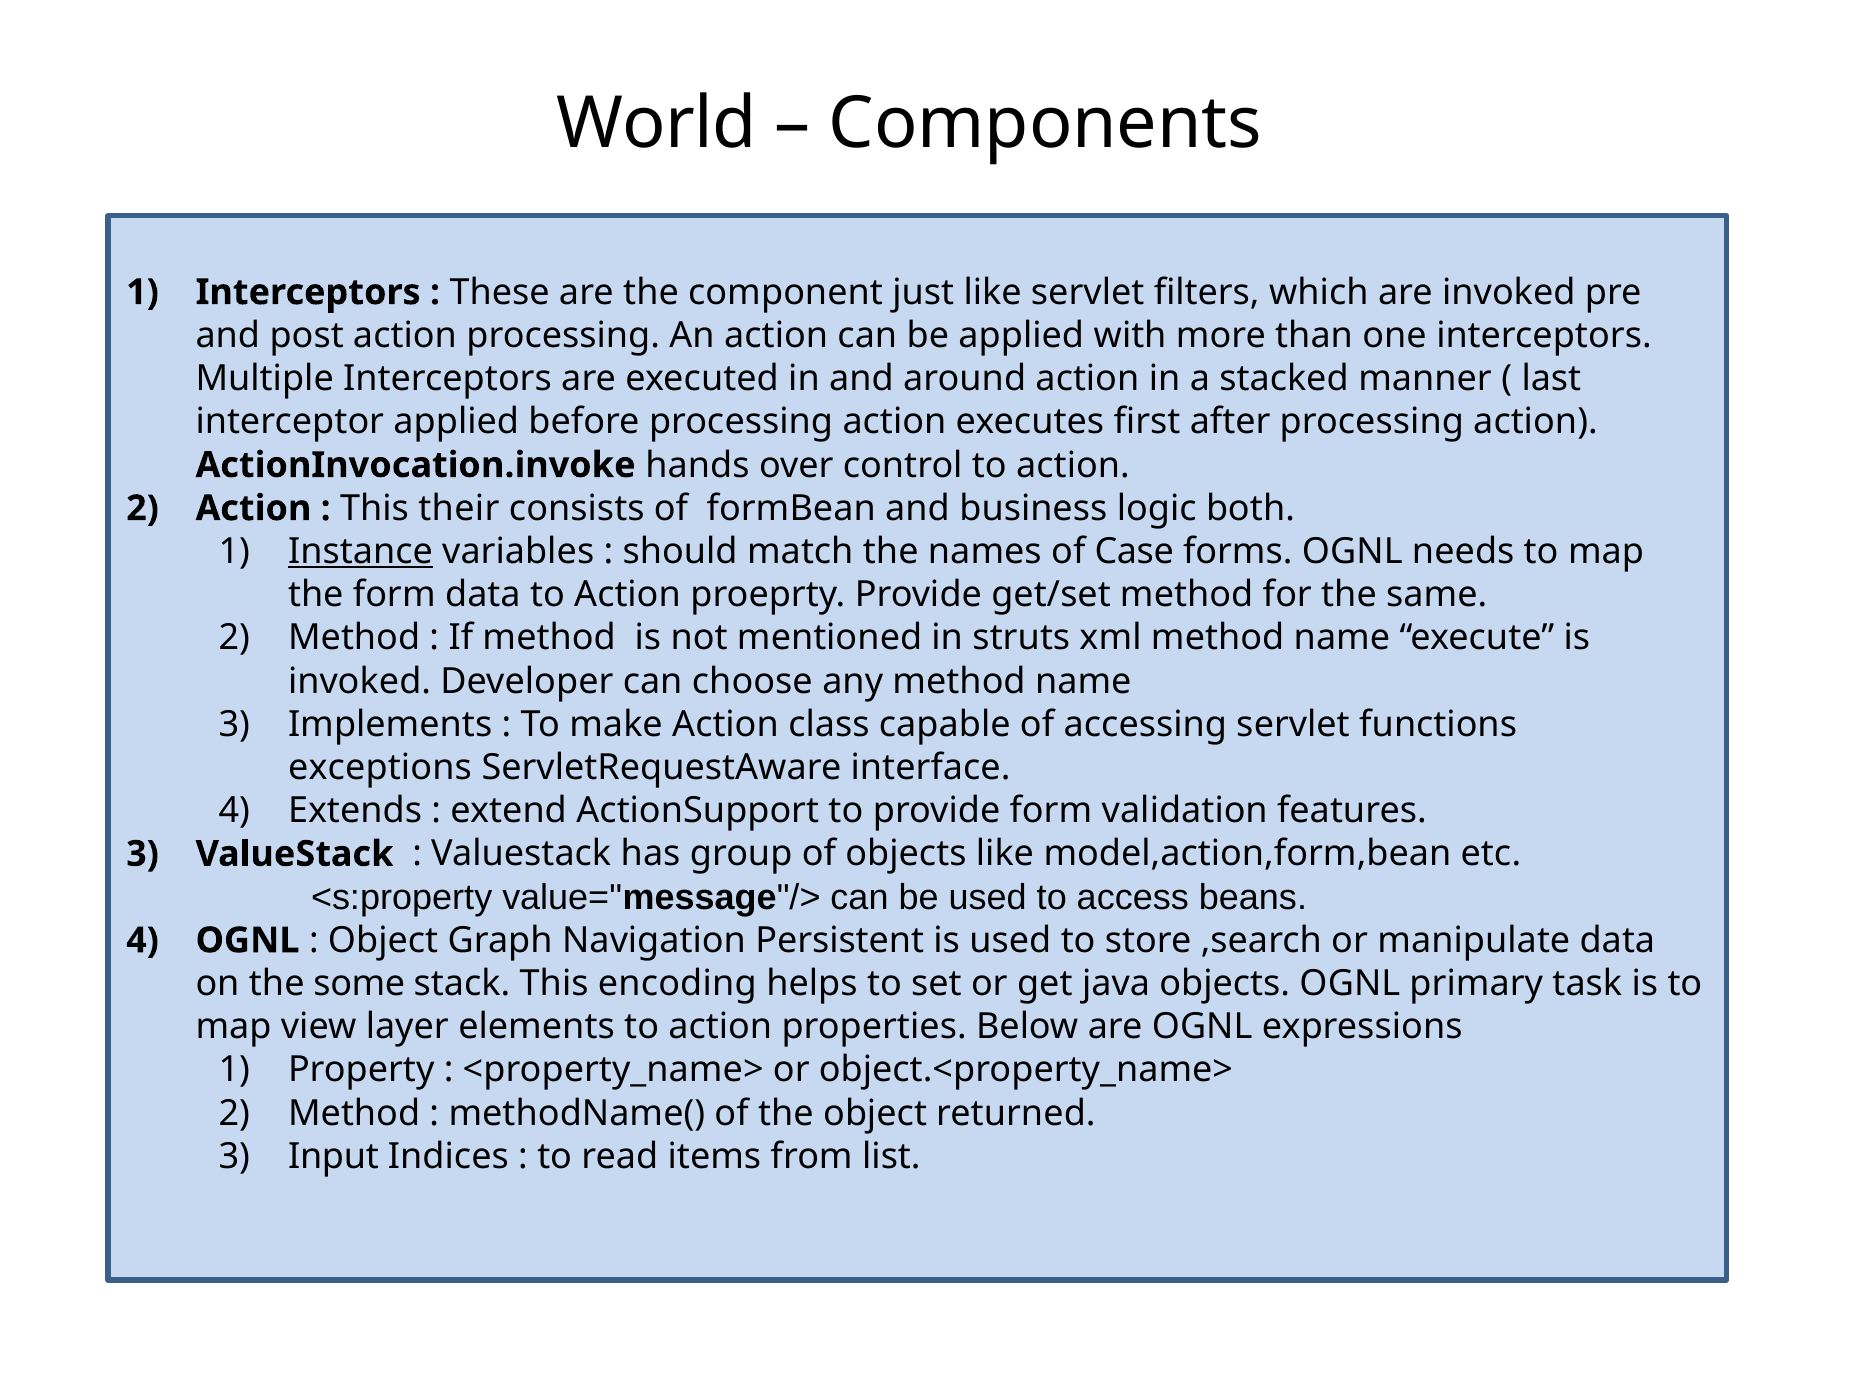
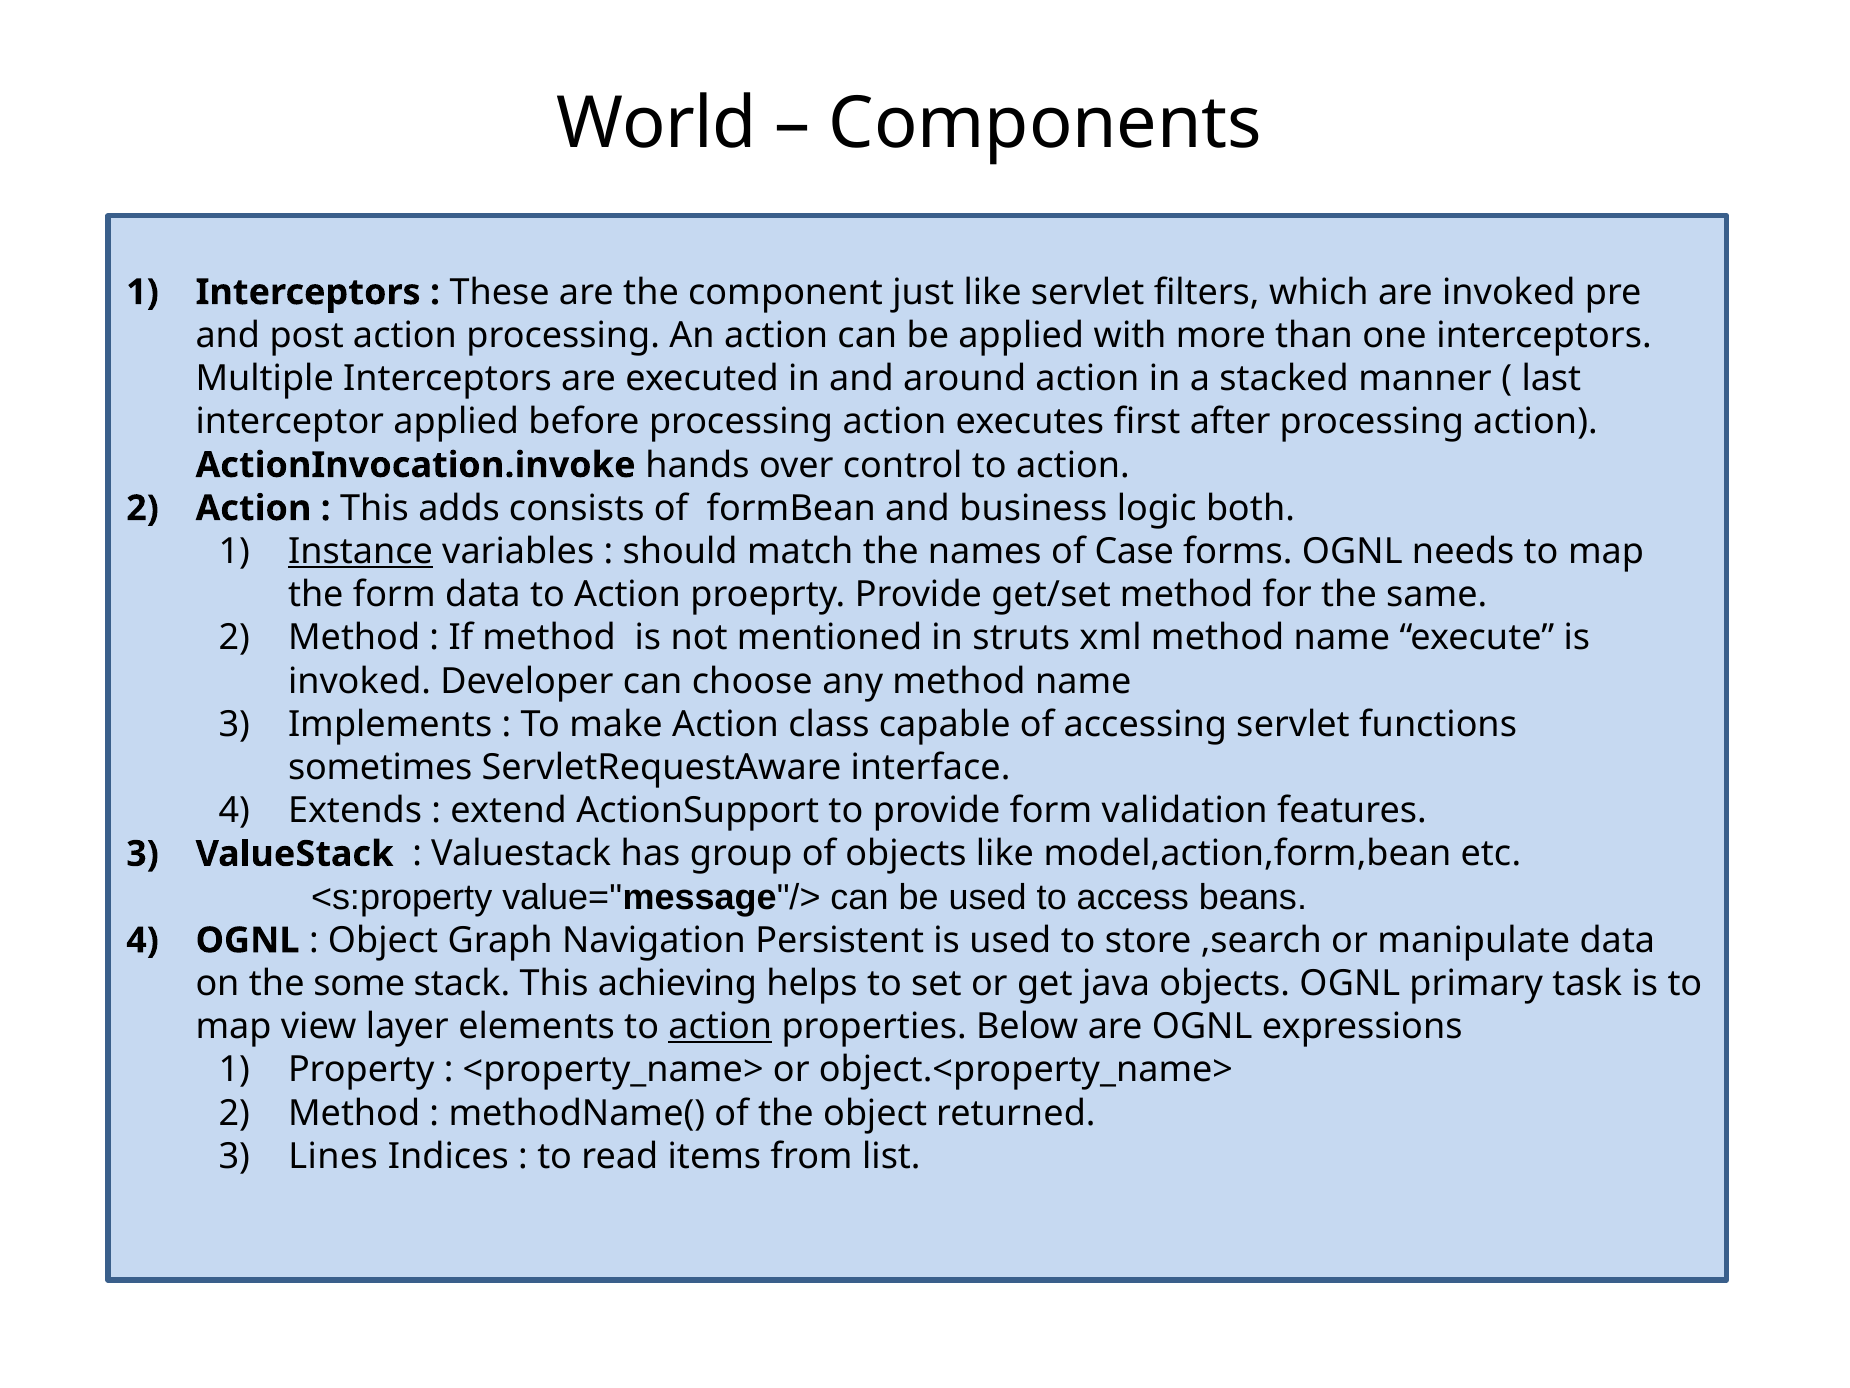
their: their -> adds (459, 508)
exceptions: exceptions -> sometimes (380, 767)
encoding: encoding -> achieving (677, 983)
action underline: none -> present (720, 1026)
Input: Input -> Lines (333, 1156)
